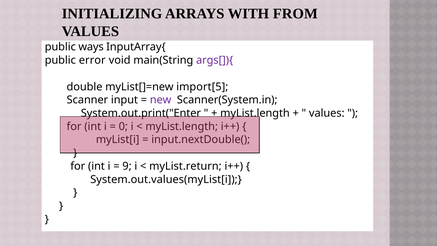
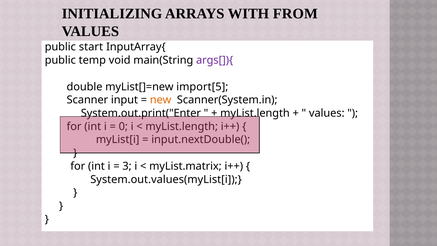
ways: ways -> start (91, 47)
error: error -> temp (92, 60)
new colour: purple -> orange (161, 100)
9: 9 -> 3 (127, 166)
myList.return: myList.return -> myList.matrix (185, 166)
